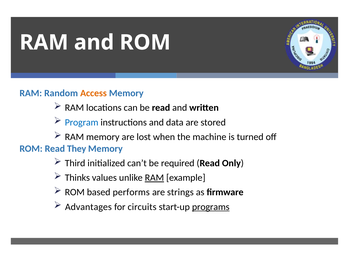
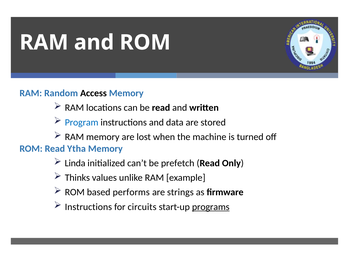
Access colour: orange -> black (93, 93)
They: They -> Ytha (77, 148)
Third: Third -> Linda (75, 163)
required: required -> prefetch (178, 163)
RAM underline: present -> none (154, 178)
Advantages: Advantages -> Instructions (88, 207)
